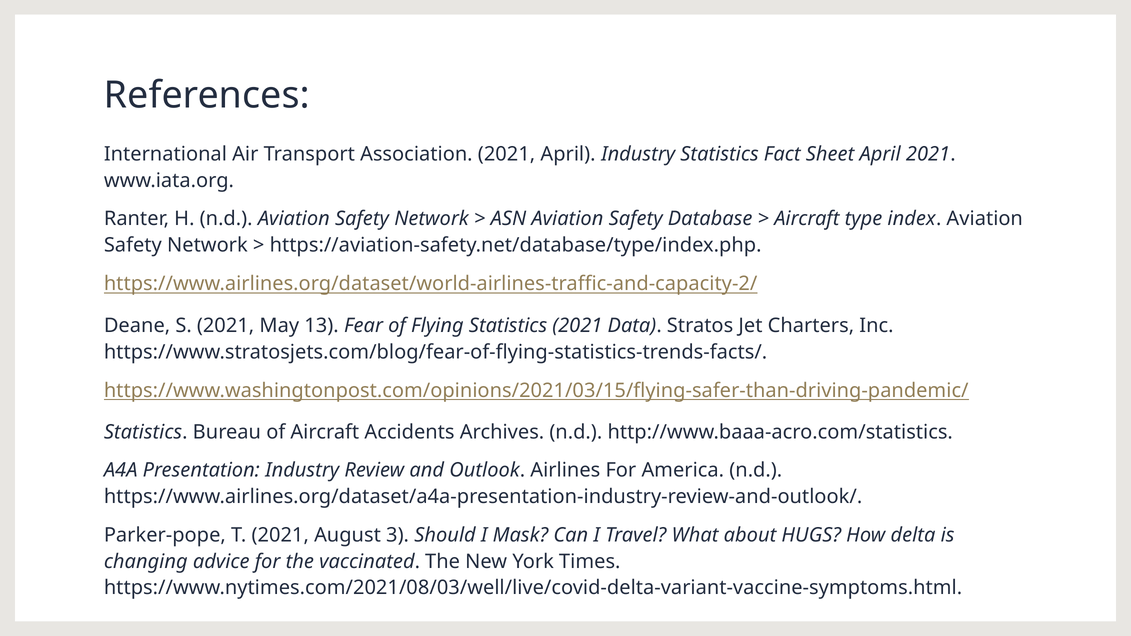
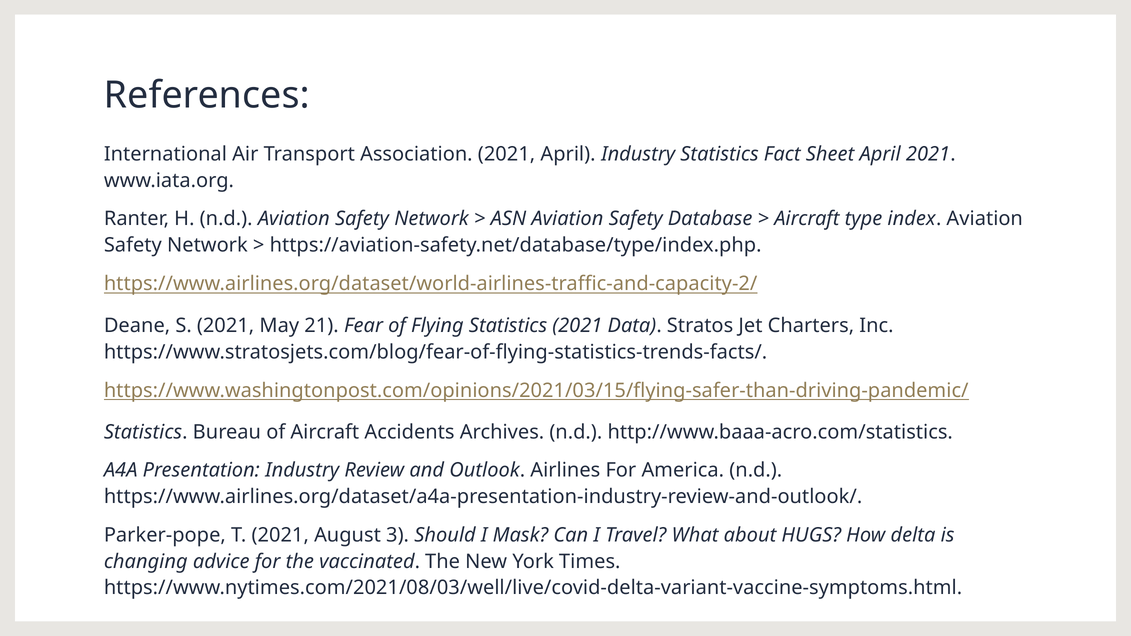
13: 13 -> 21 (322, 326)
